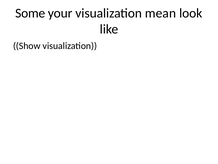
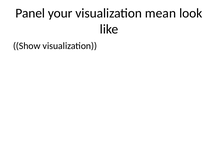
Some: Some -> Panel (30, 13)
